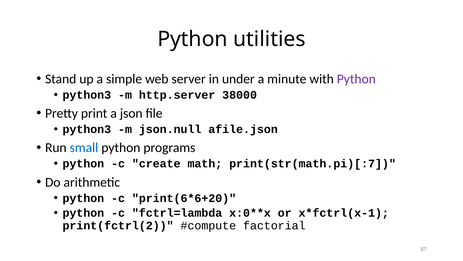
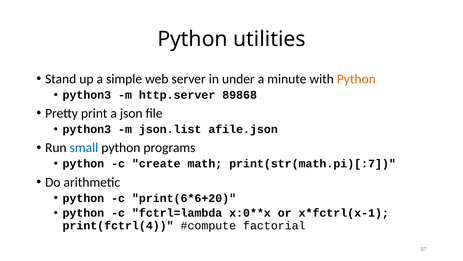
Python colour: purple -> orange (356, 79)
38000: 38000 -> 89868 (240, 95)
json.null: json.null -> json.list (170, 129)
print(fctrl(2: print(fctrl(2 -> print(fctrl(4 (118, 225)
